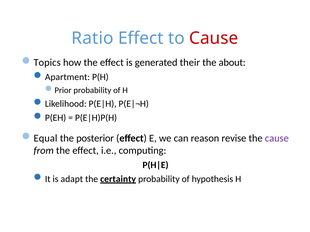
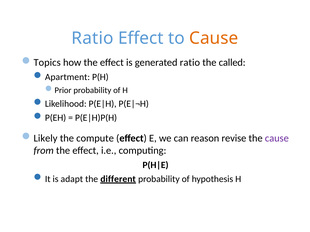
Cause colour: red -> orange (214, 38)
generated their: their -> ratio (190, 63)
about: about -> called (232, 63)
Equal: Equal -> Likely (46, 139)
posterior: posterior -> compute (95, 139)
certainty: certainty -> different (118, 179)
